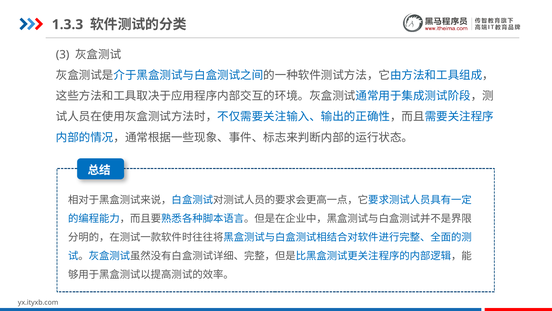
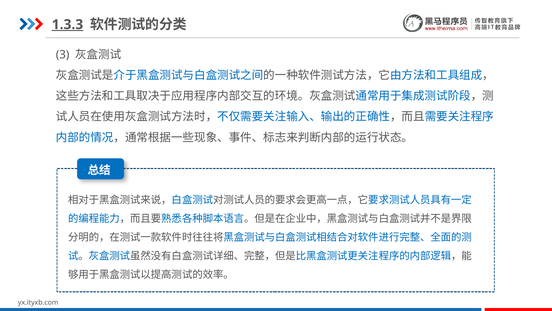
1.3.3 underline: none -> present (68, 25)
